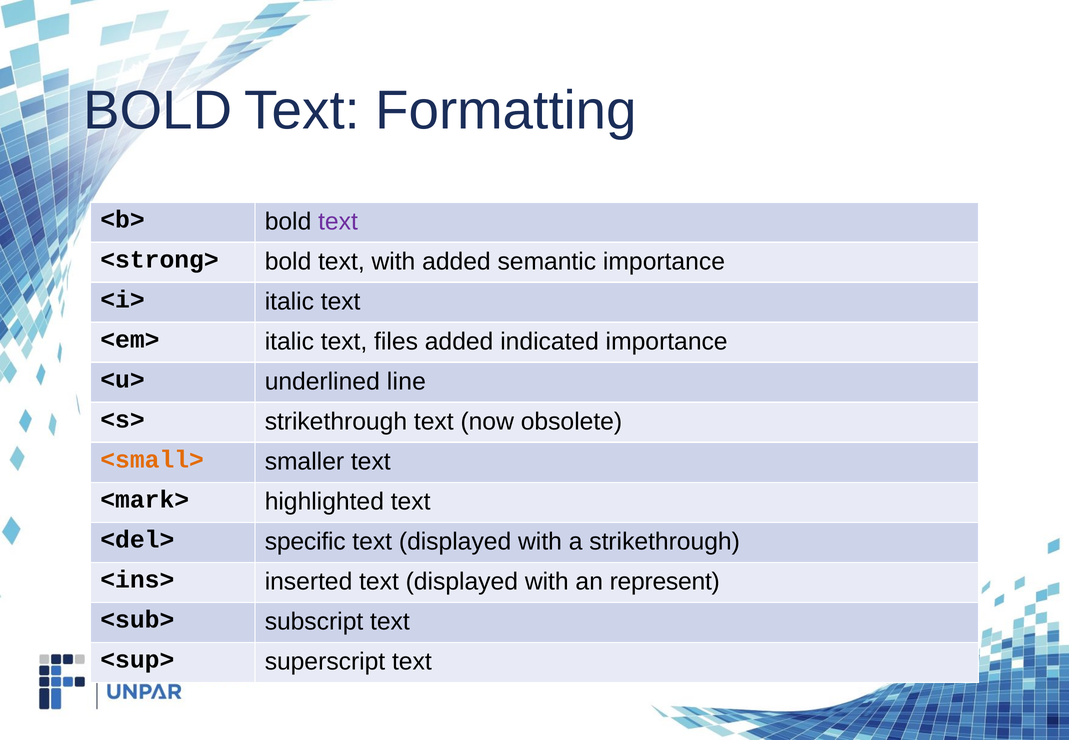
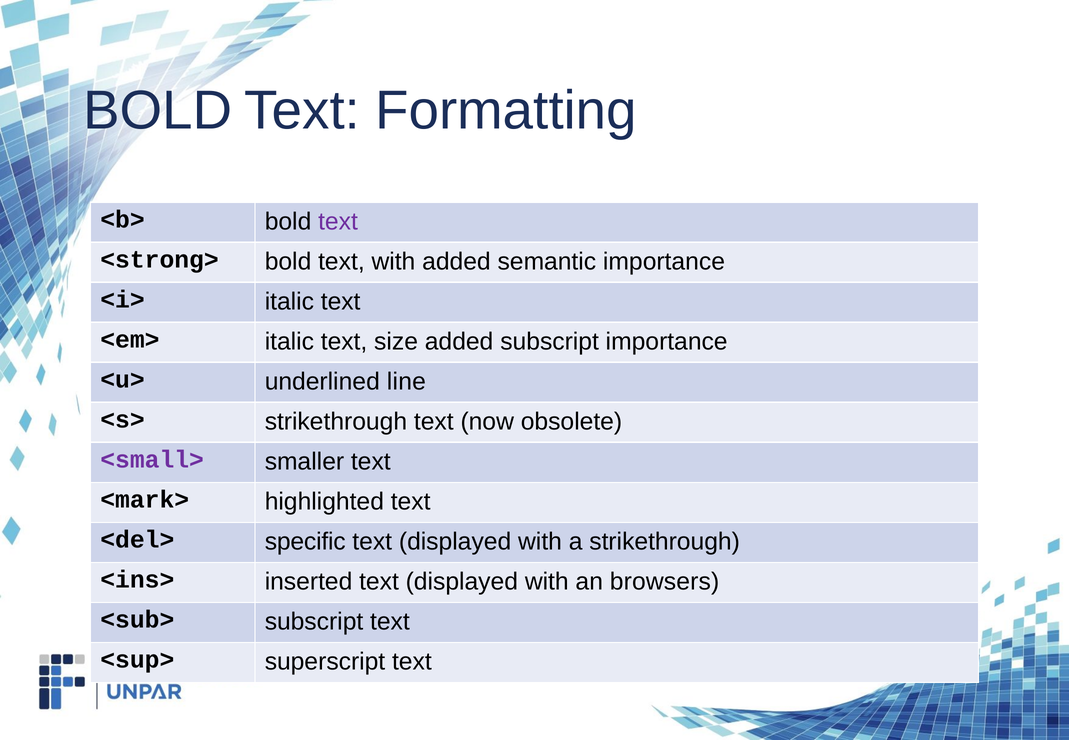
files: files -> size (396, 341)
added indicated: indicated -> subscript (550, 341)
<small> colour: orange -> purple (152, 460)
represent: represent -> browsers (665, 582)
